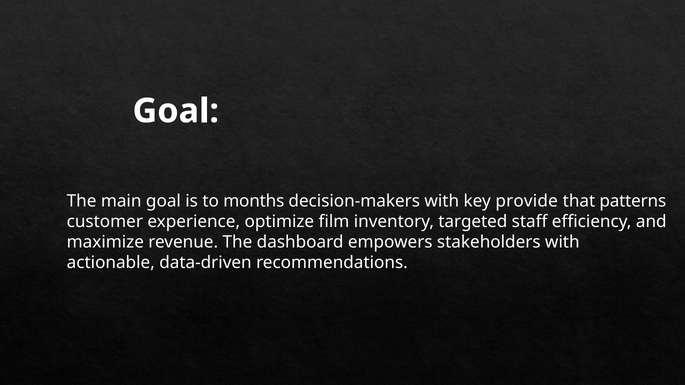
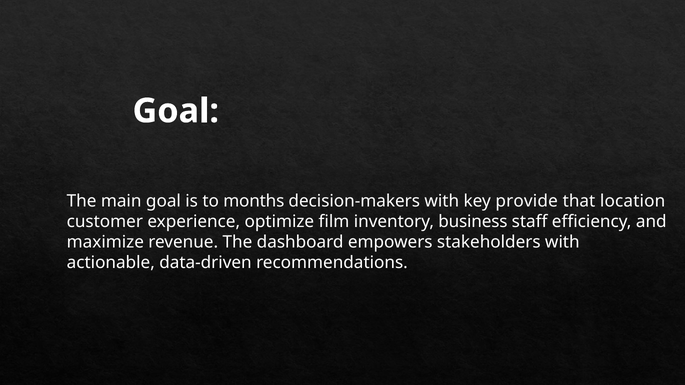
patterns: patterns -> location (633, 201)
targeted: targeted -> business (473, 222)
